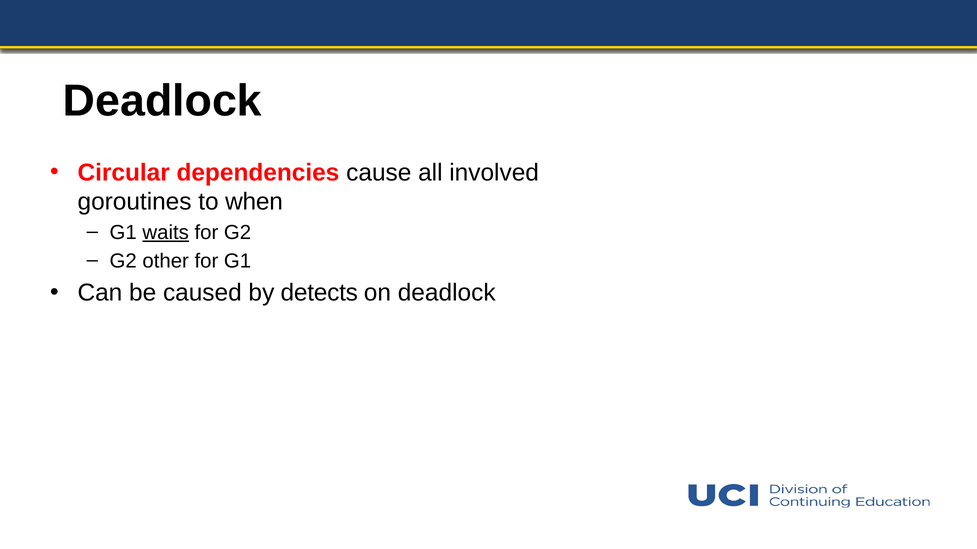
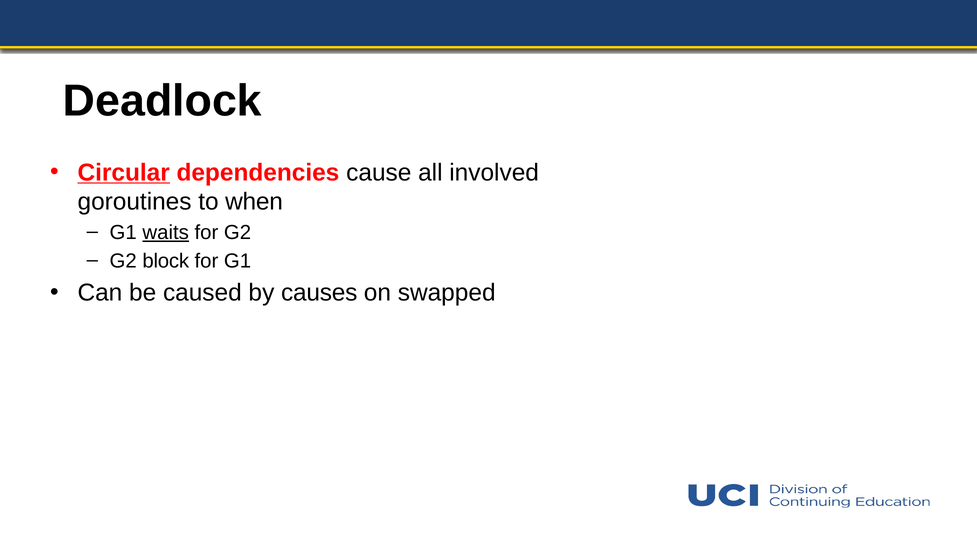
Circular underline: none -> present (124, 173)
other: other -> block (166, 261)
detects: detects -> causes (319, 293)
on deadlock: deadlock -> swapped (447, 293)
